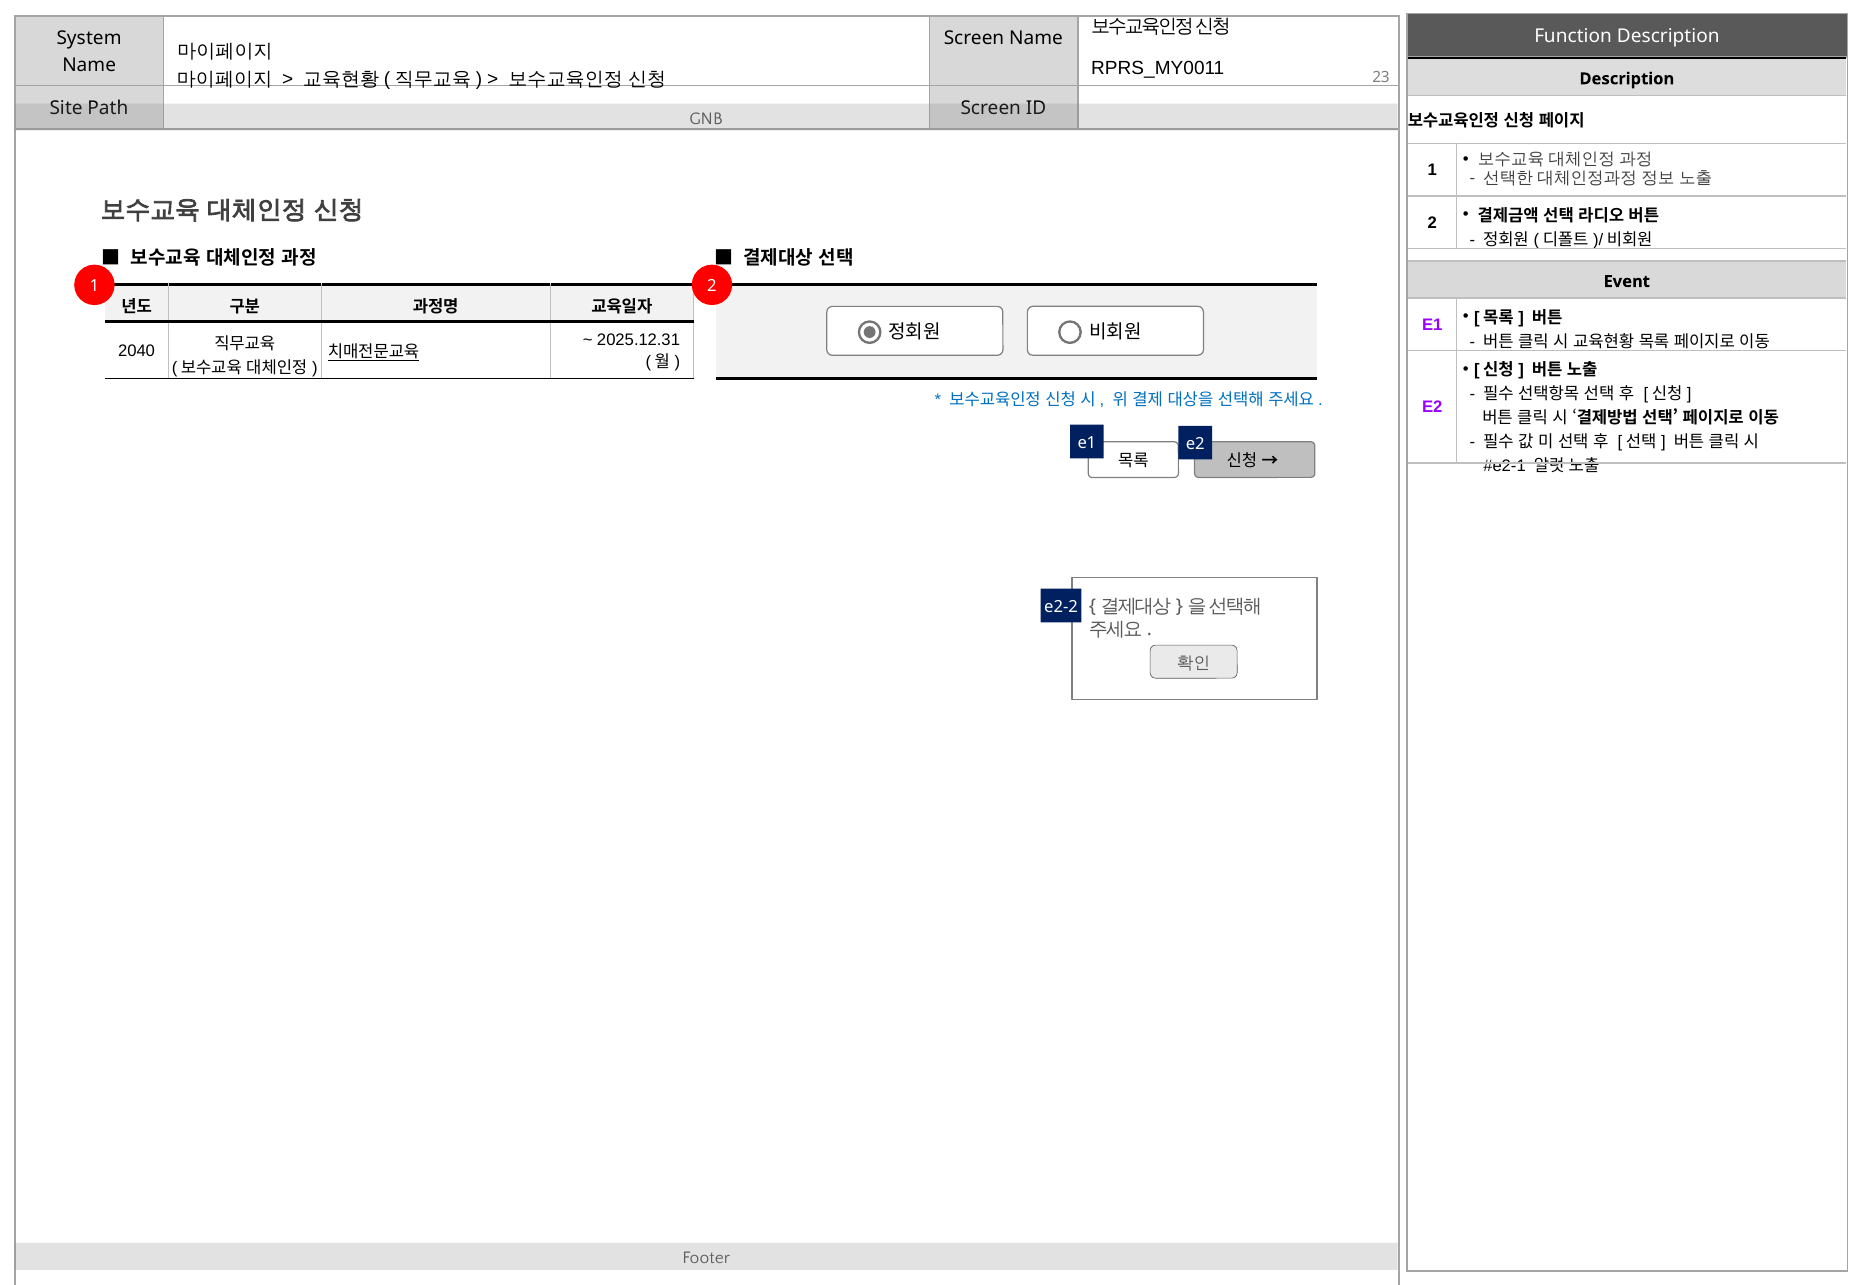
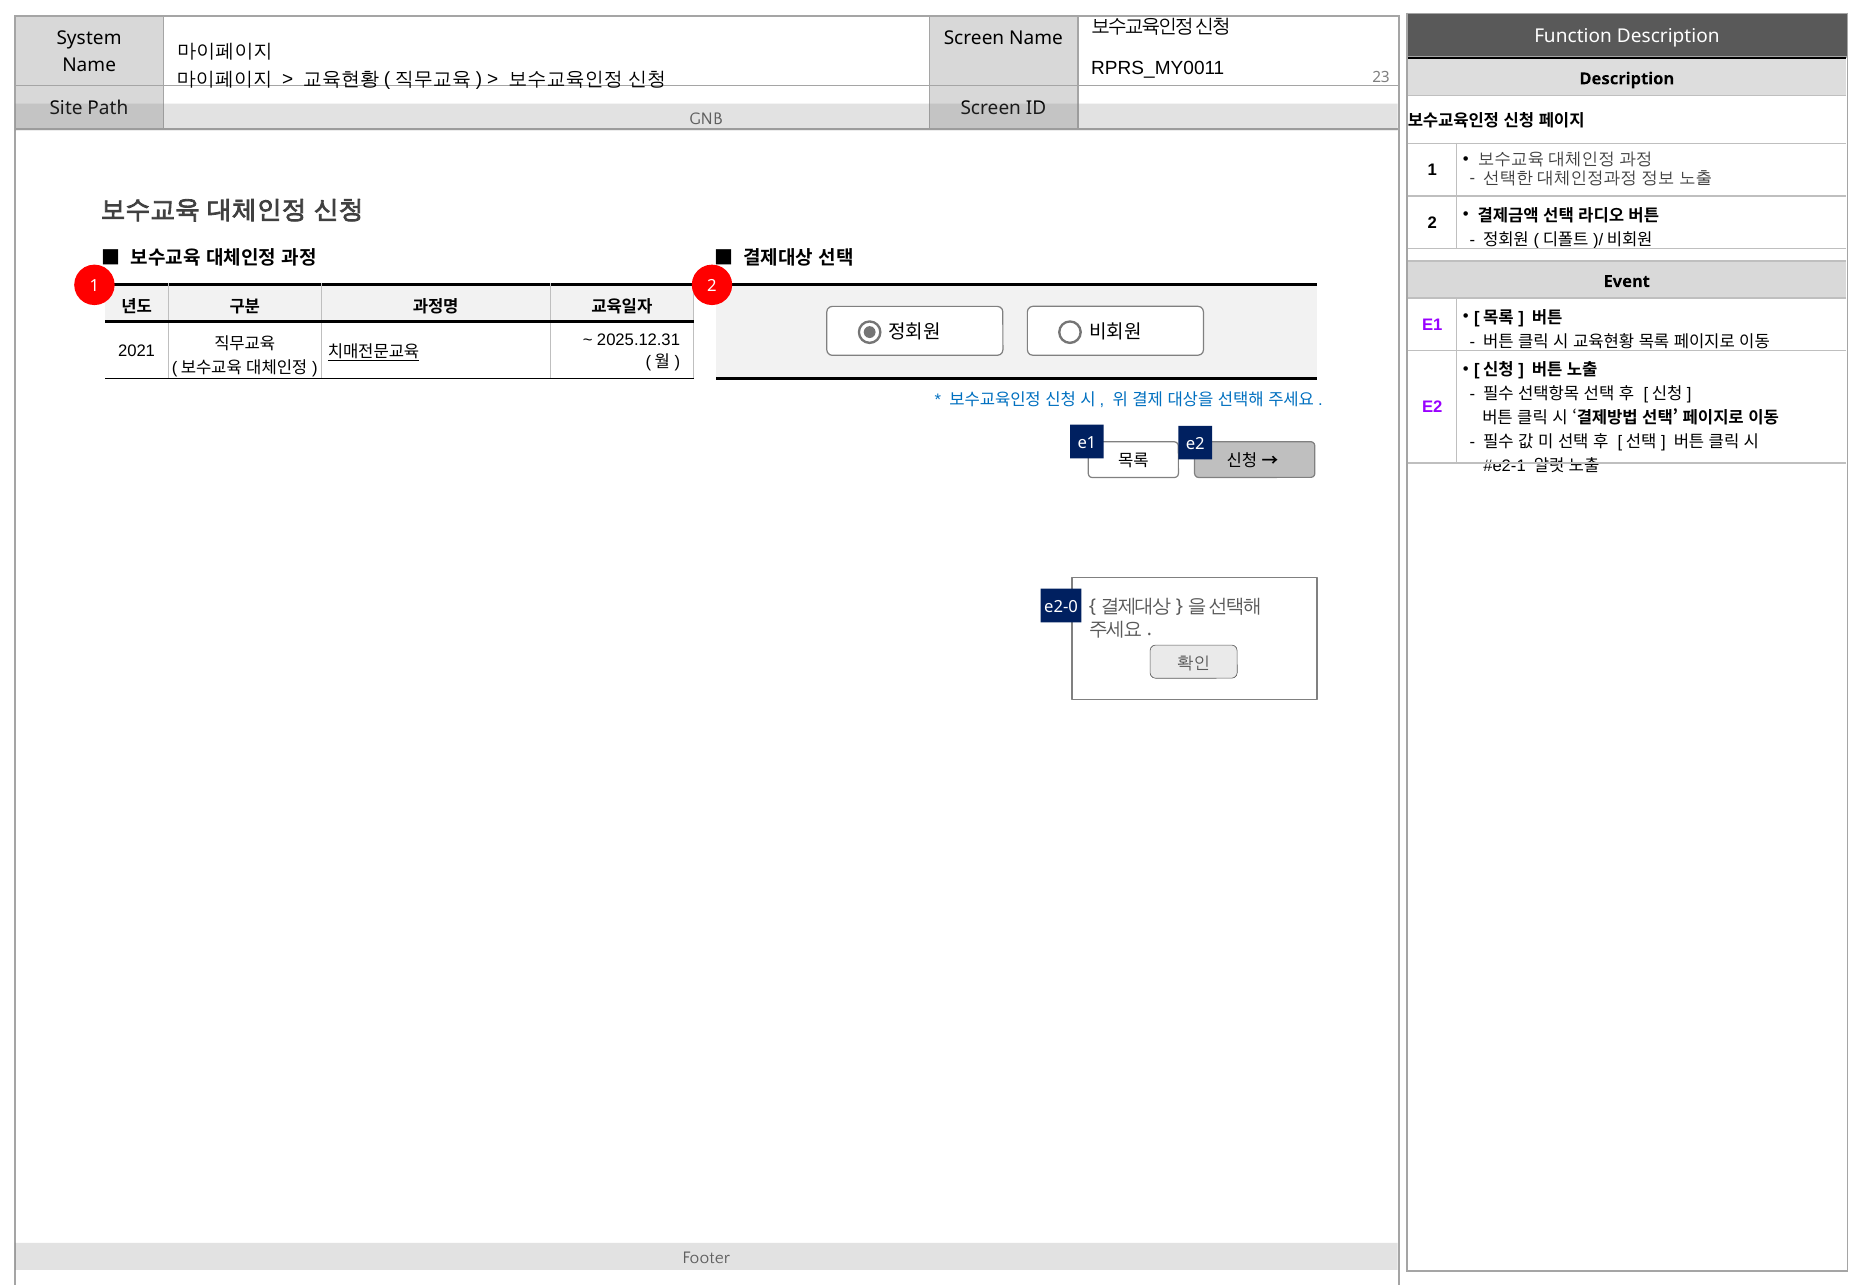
2040: 2040 -> 2021 (137, 351)
e2-2: e2-2 -> e2-0 (1061, 607)
